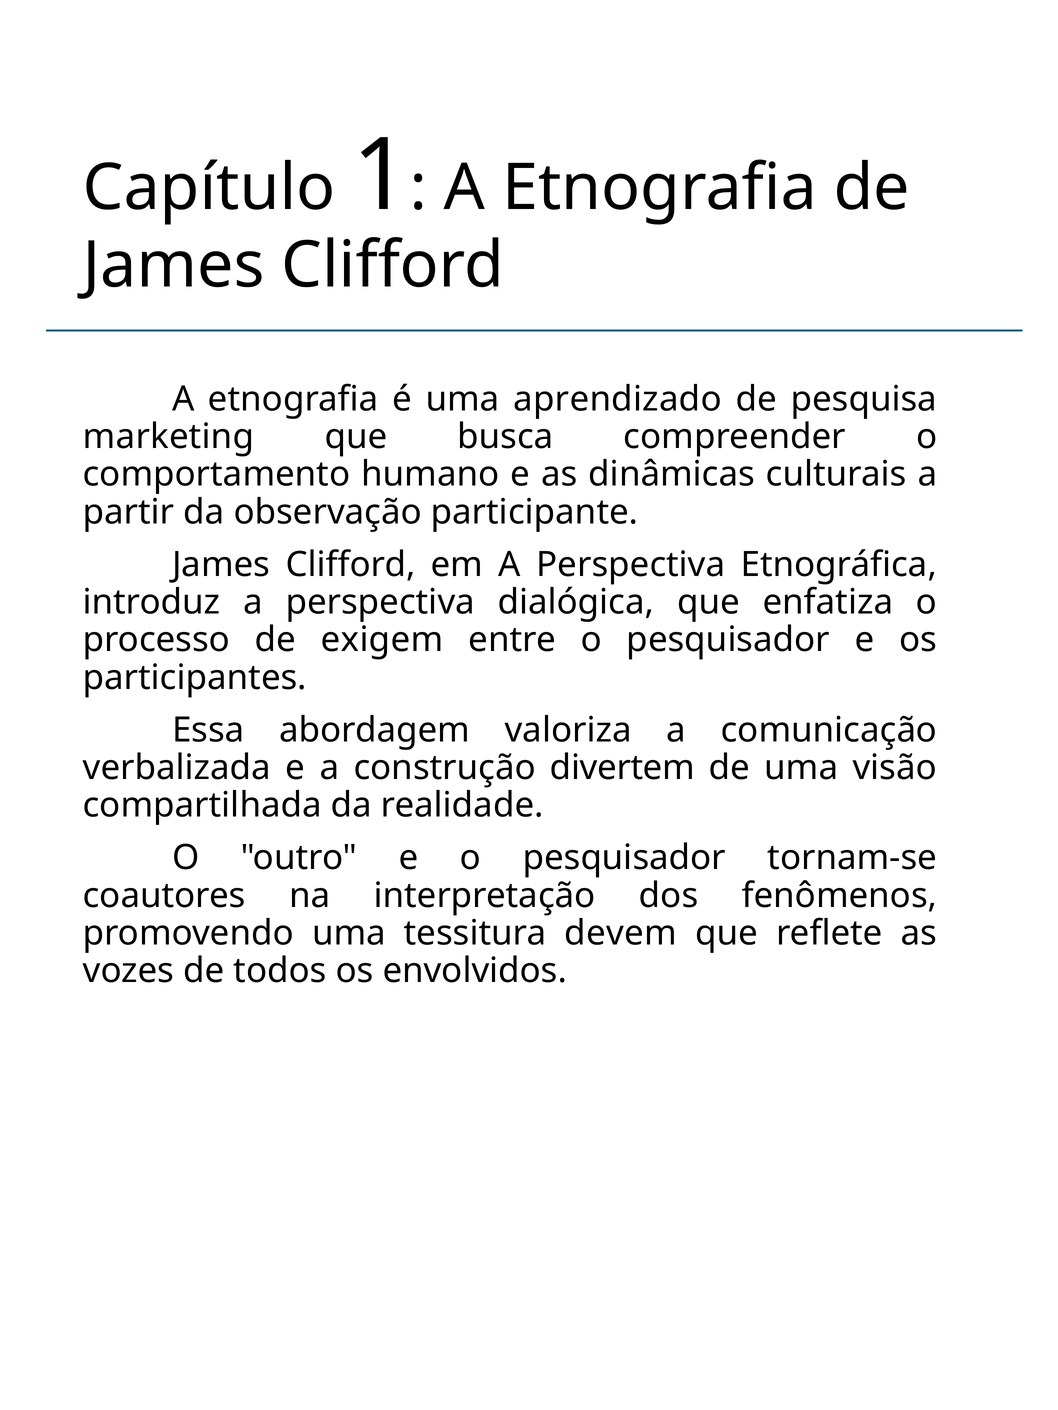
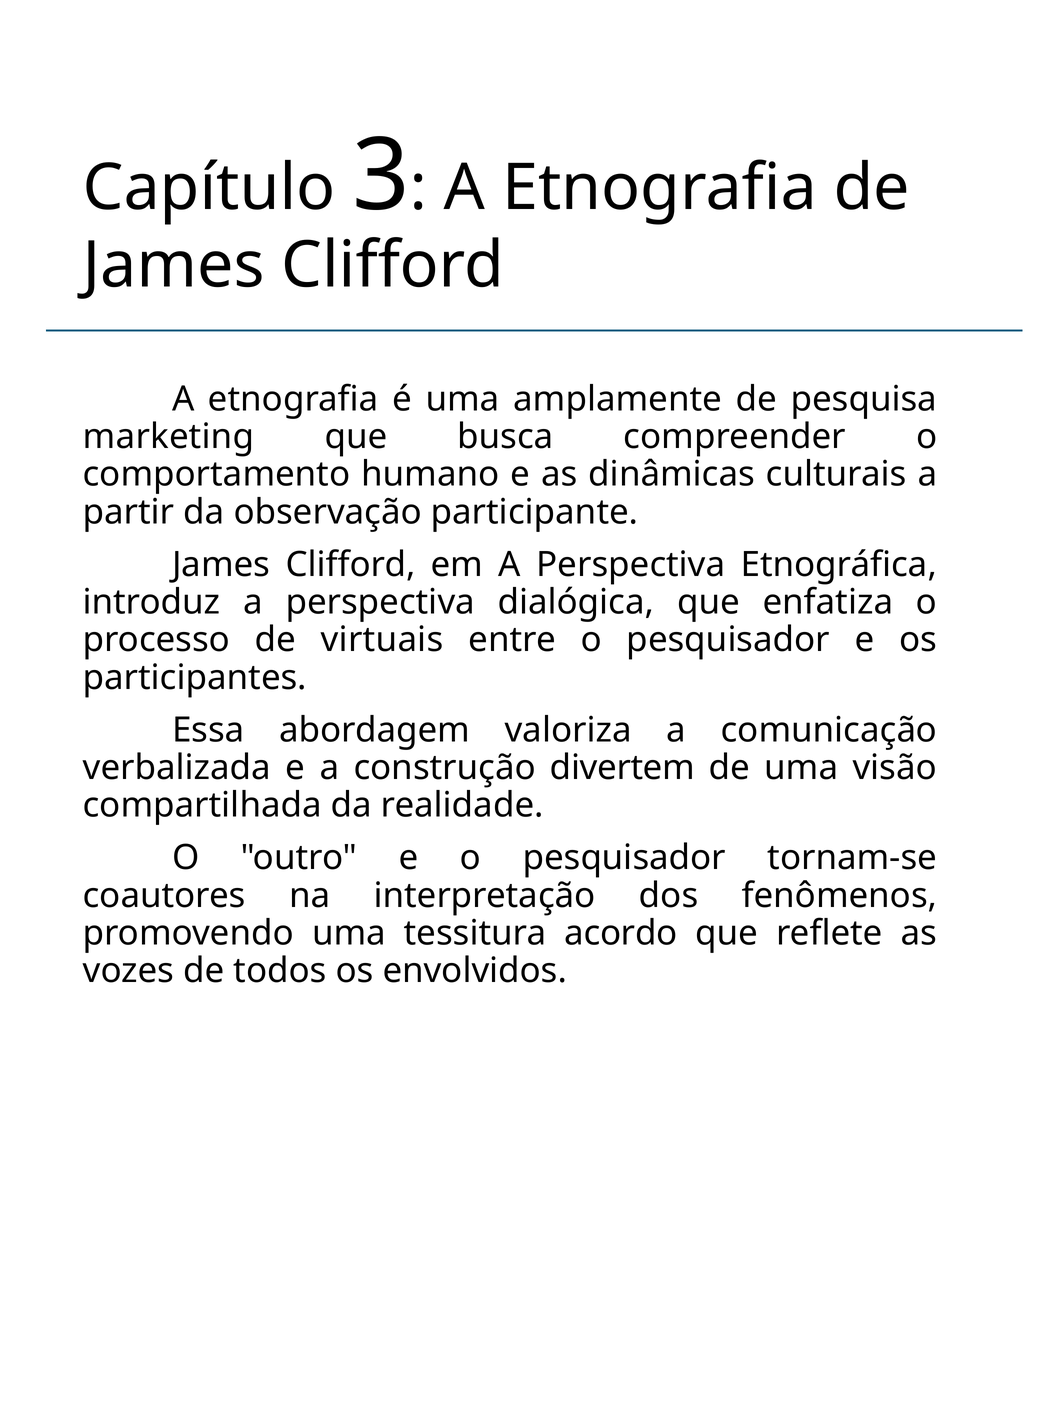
1: 1 -> 3 (381, 176)
aprendizado: aprendizado -> amplamente (618, 399)
exigem: exigem -> virtuais (382, 640)
devem: devem -> acordo (621, 934)
